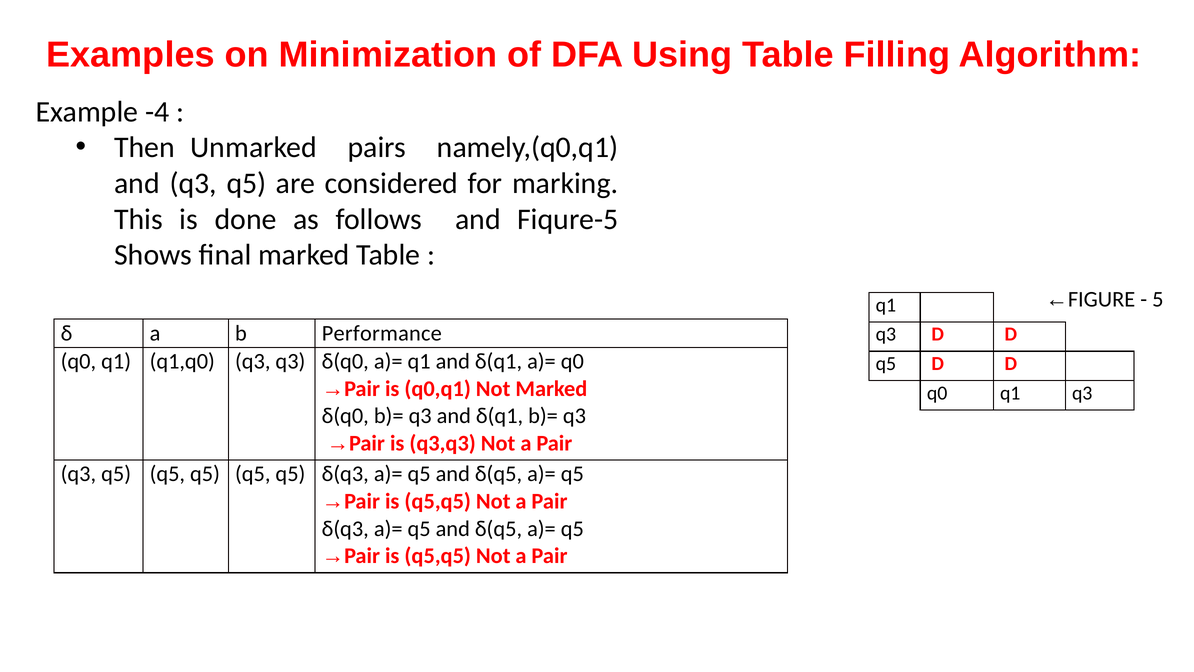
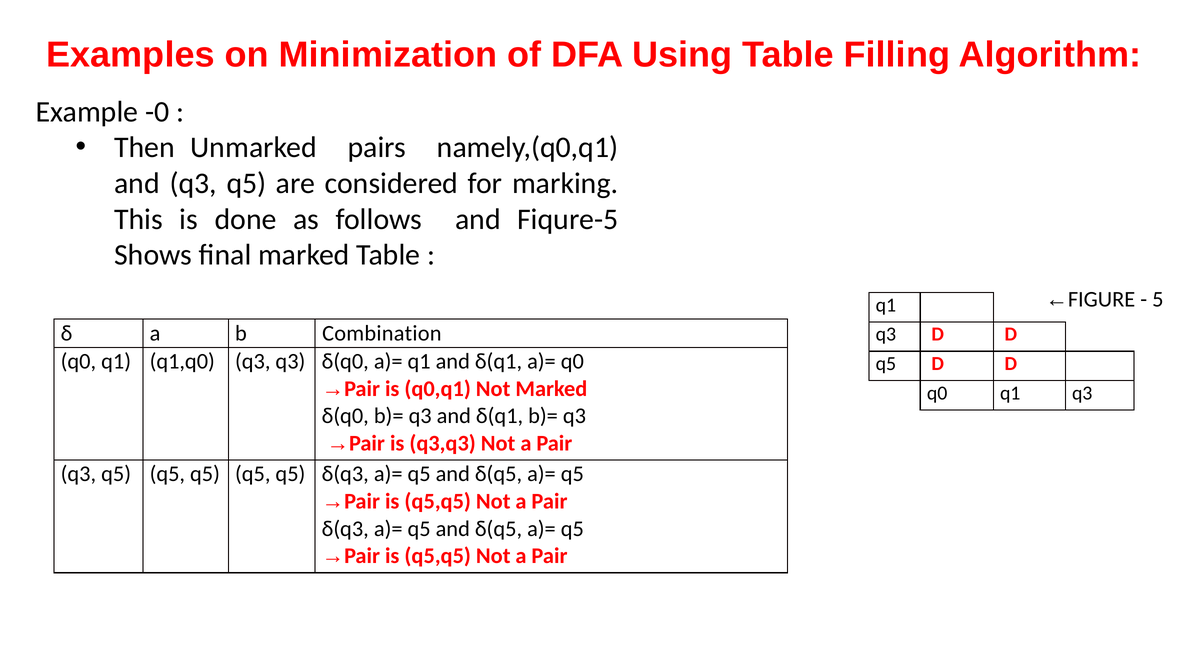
-4: -4 -> -0 (157, 112)
Performance: Performance -> Combination (382, 333)
